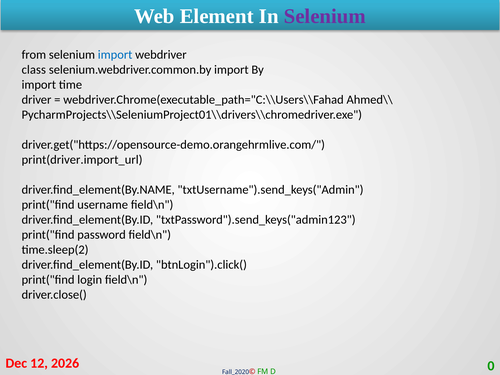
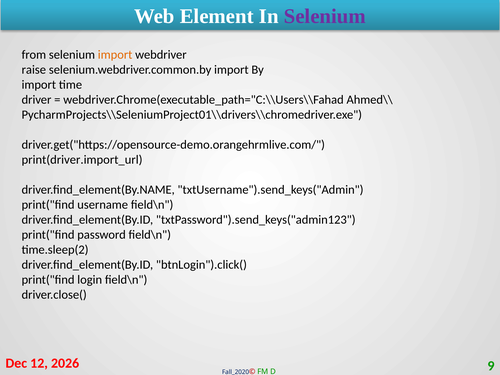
import colour: blue -> orange (115, 55)
class: class -> raise (34, 70)
0: 0 -> 9 (491, 366)
